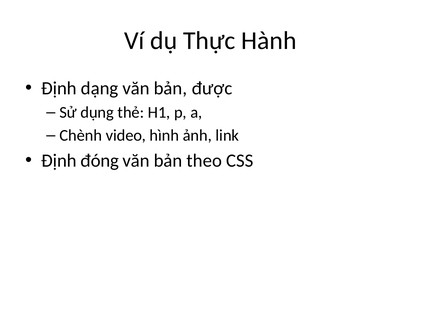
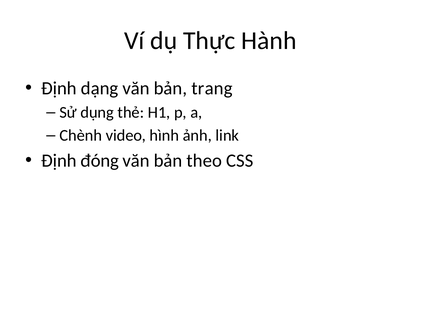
được: được -> trang (212, 88)
